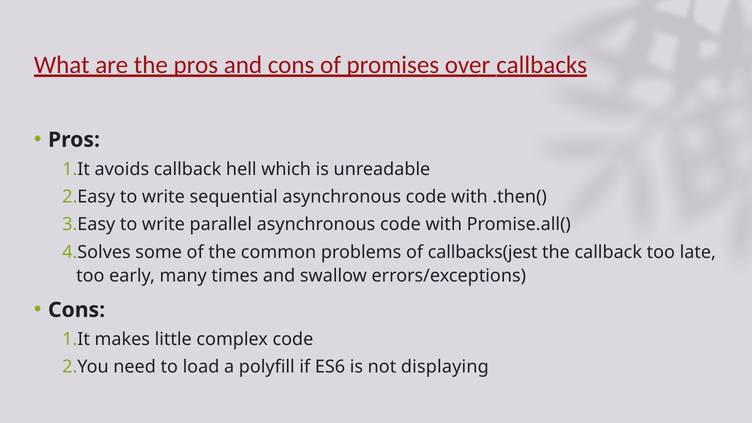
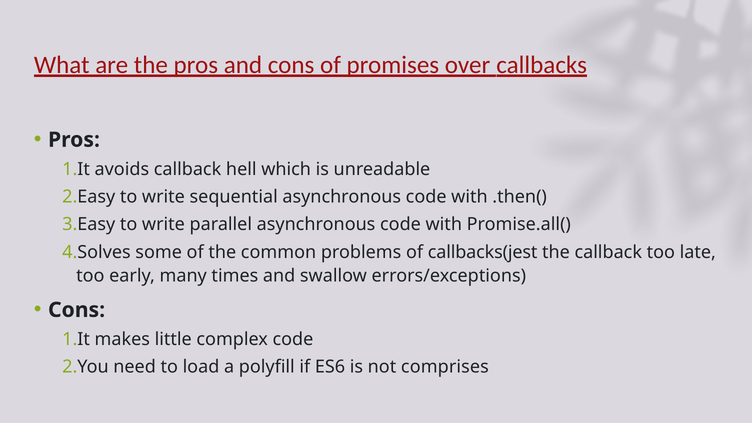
displaying: displaying -> comprises (445, 367)
